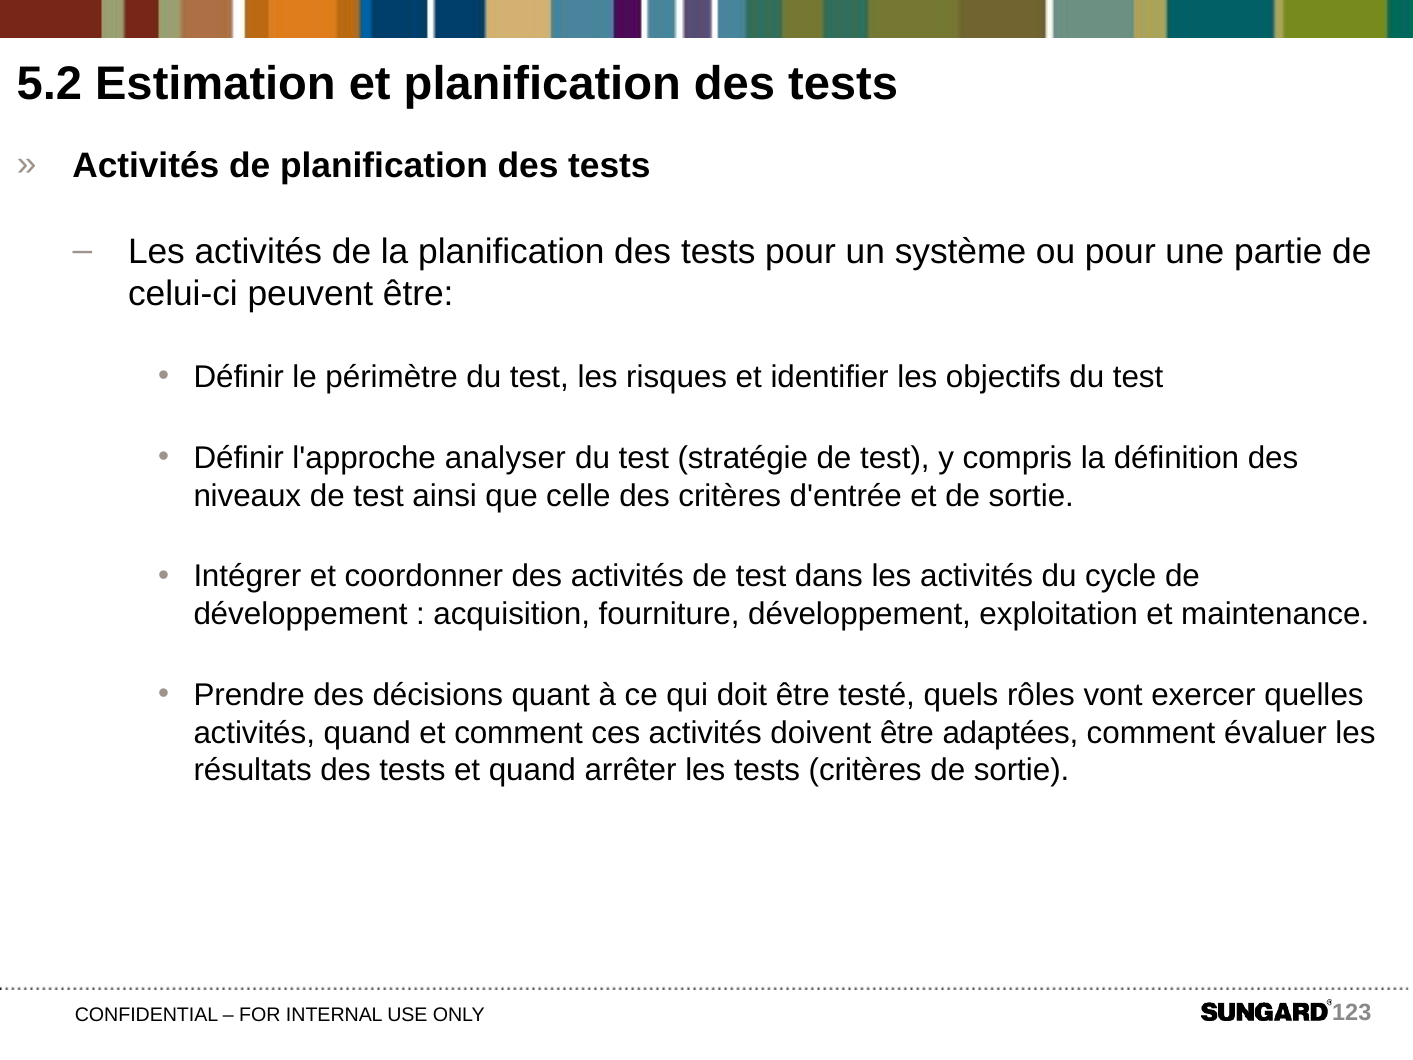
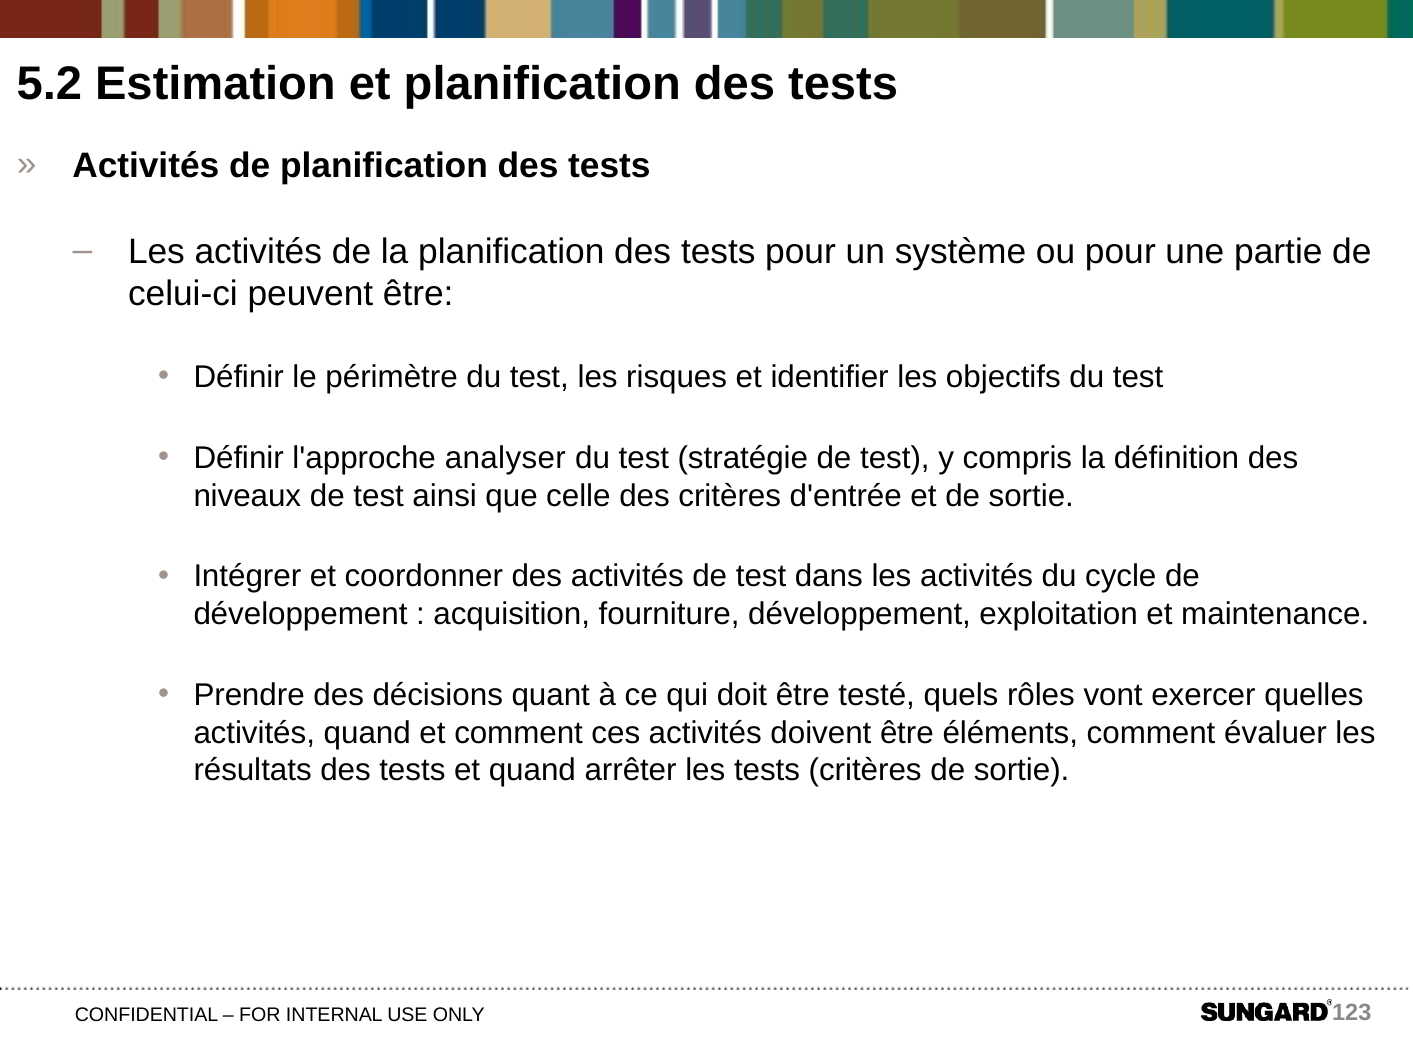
adaptées: adaptées -> éléments (1010, 733)
